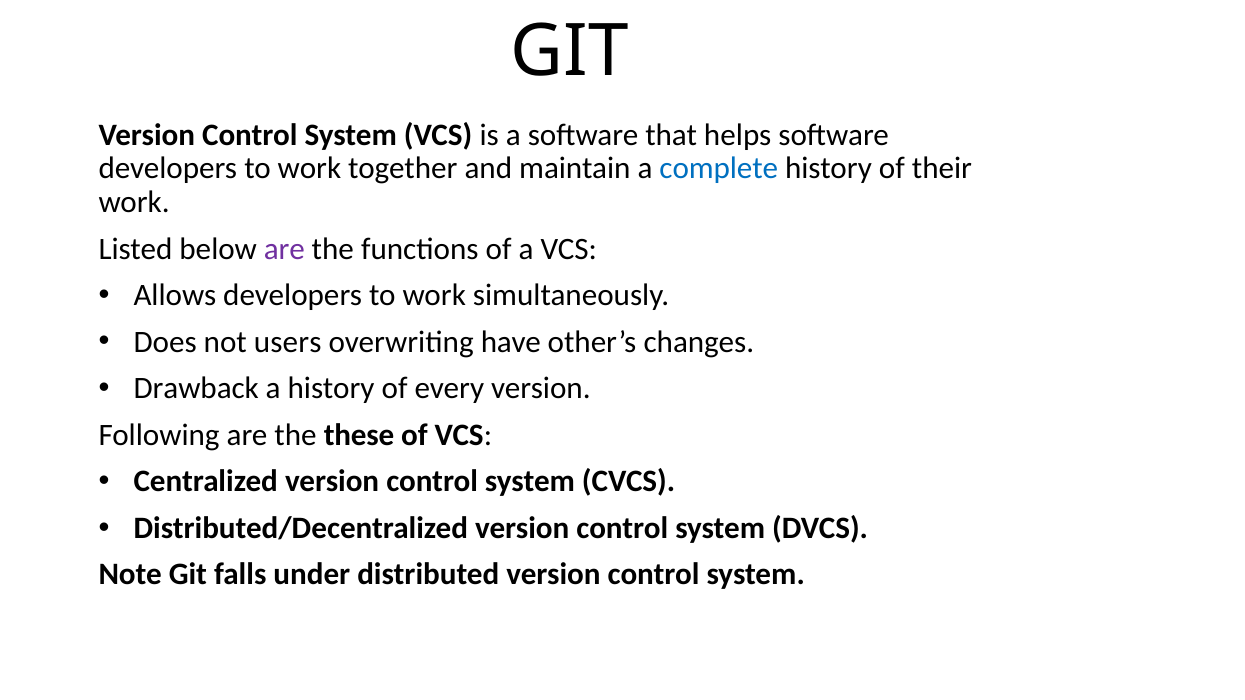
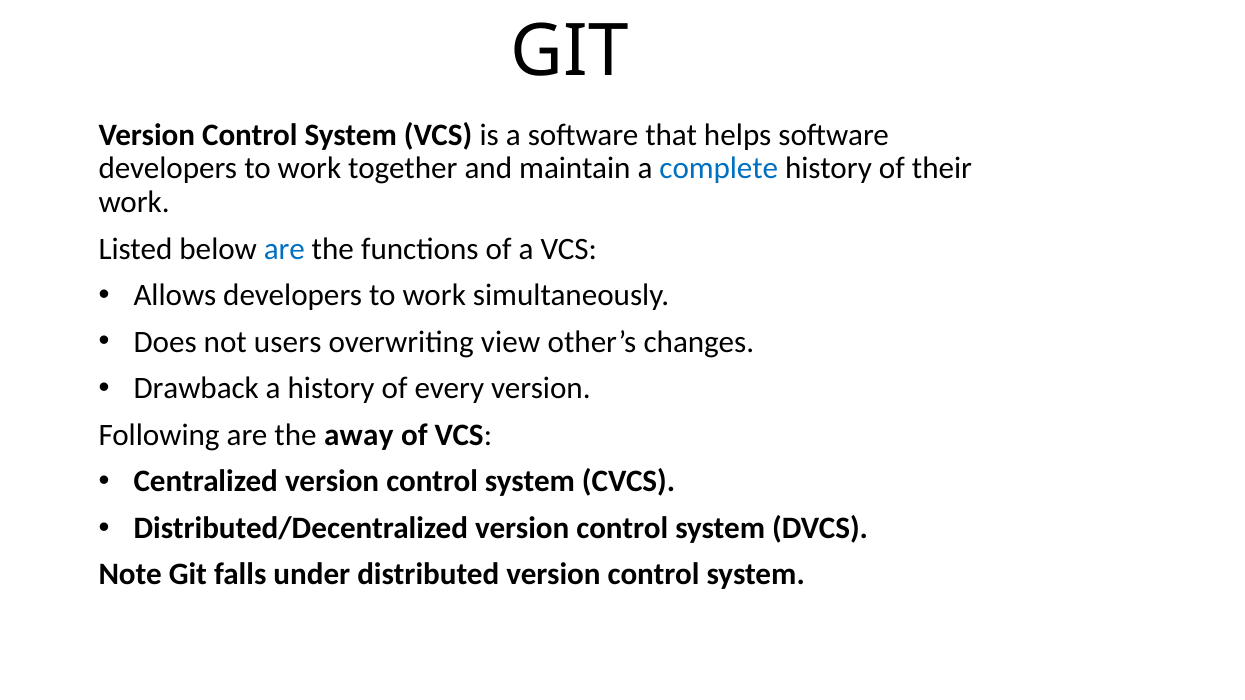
are colour: purple -> blue (284, 249)
have: have -> view (511, 342)
these: these -> away (359, 435)
